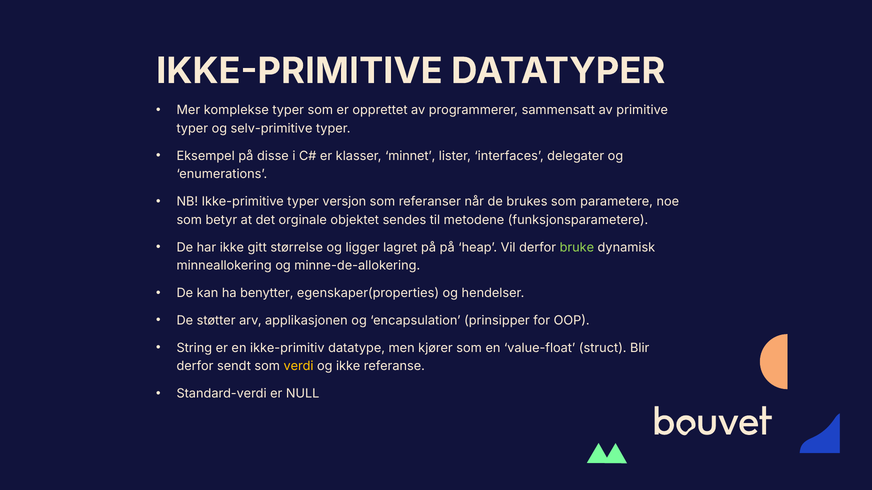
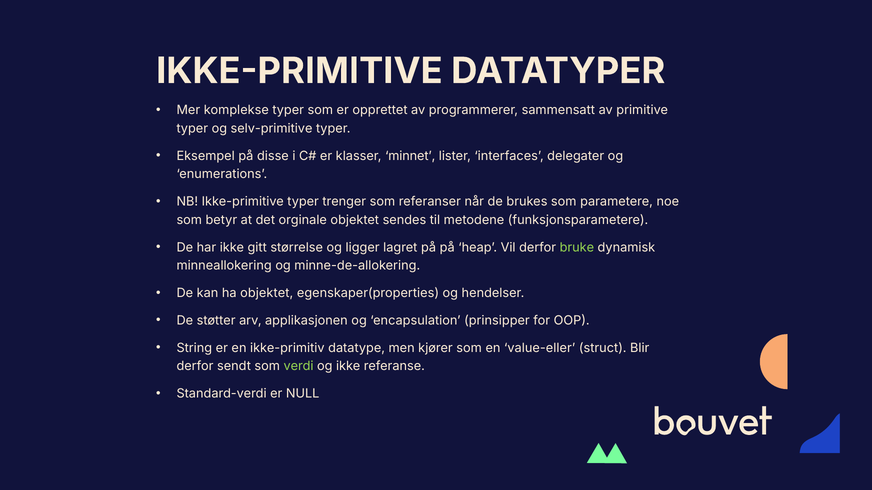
versjon: versjon -> trenger (344, 202)
ha benytter: benytter -> objektet (267, 293)
value-float: value-float -> value-eller (540, 348)
verdi colour: yellow -> light green (299, 366)
